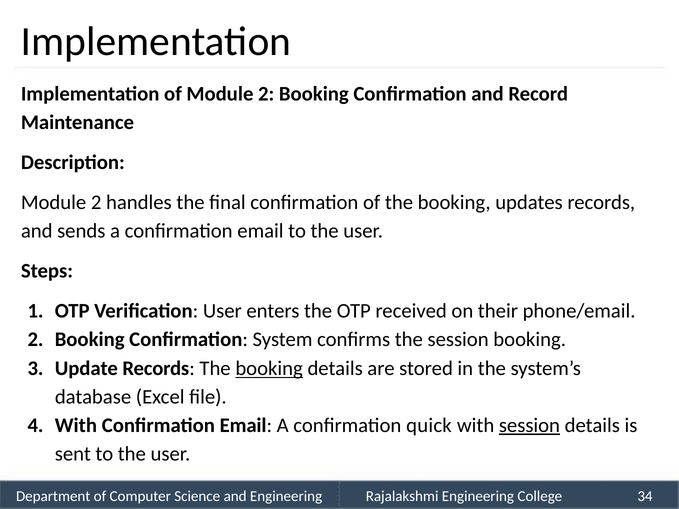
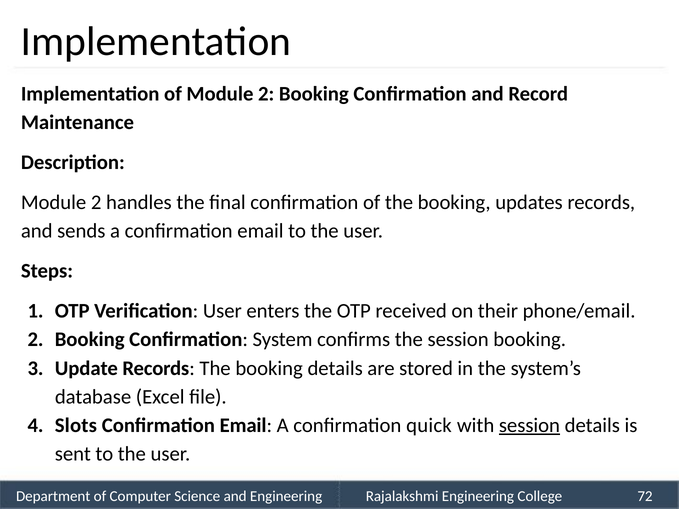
booking underline: present -> none (269, 369)
4 With: With -> Slots (76, 426)
34: 34 -> 72 (645, 496)
